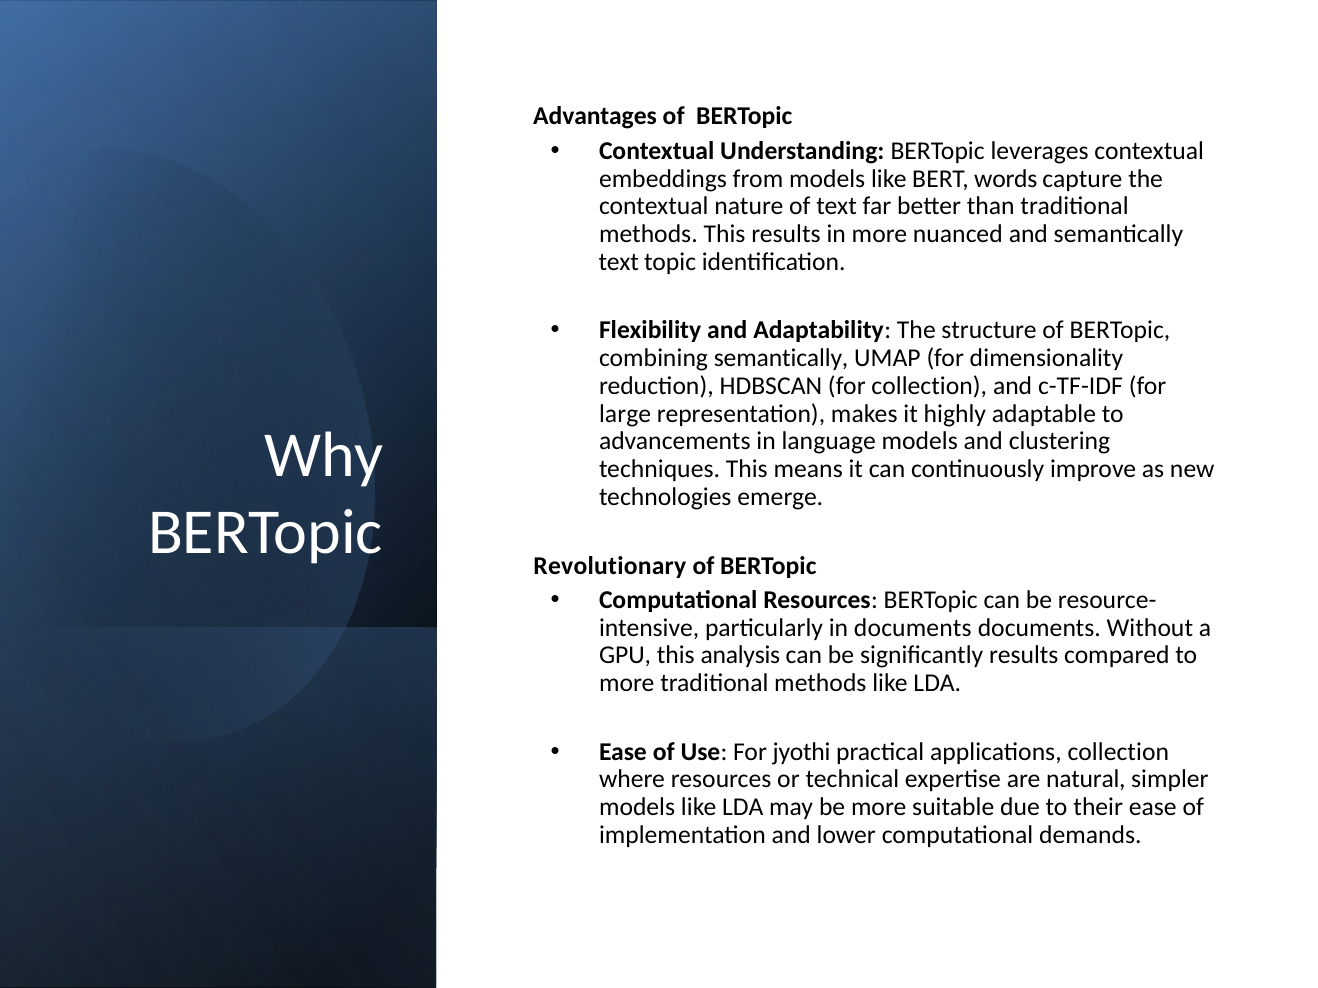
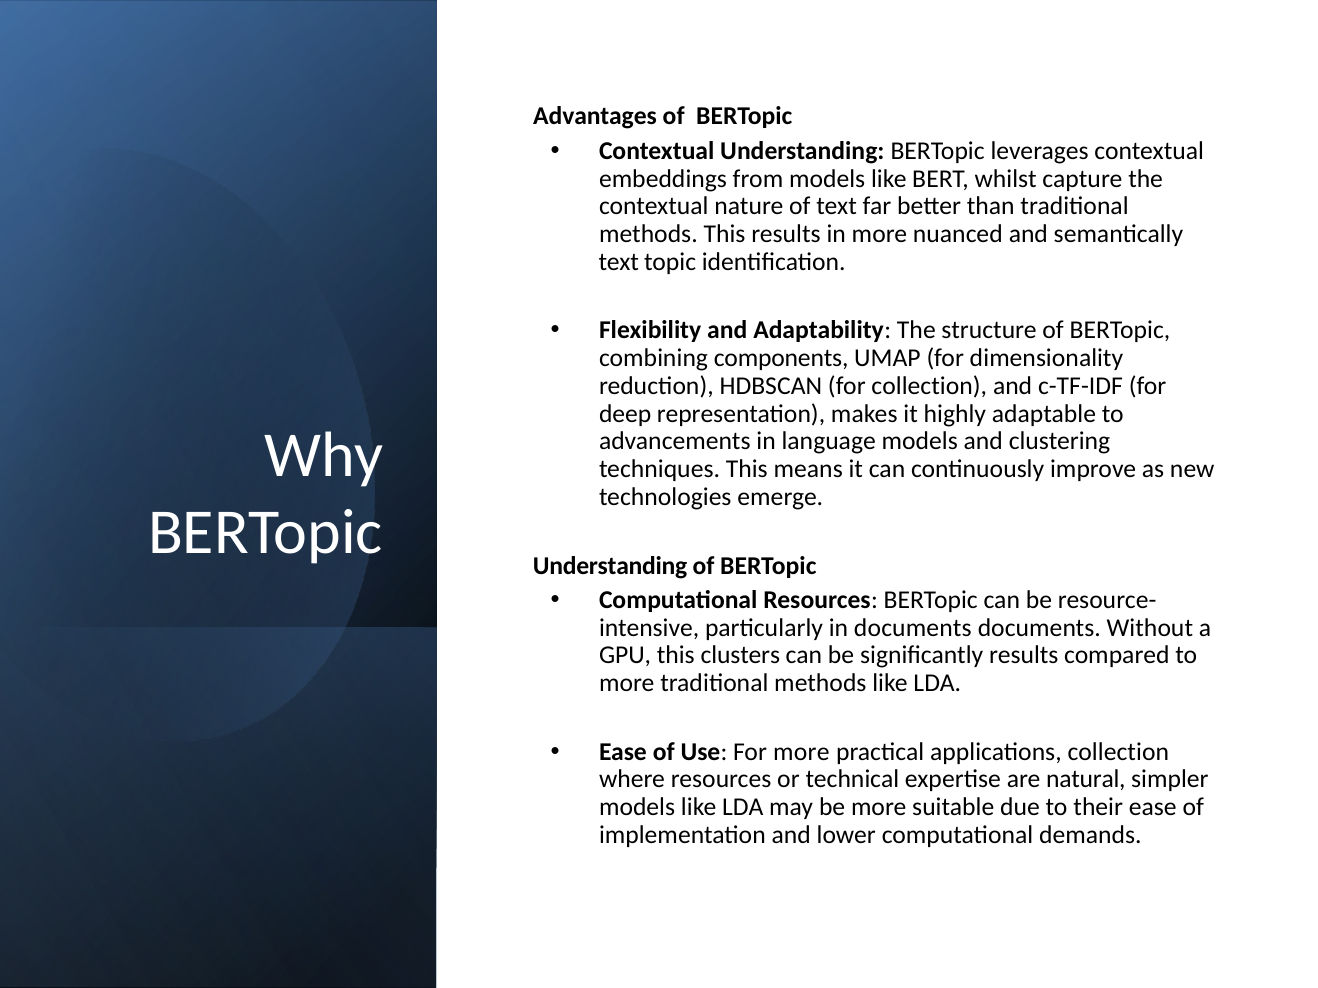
words: words -> whilst (1006, 179)
combining semantically: semantically -> components (781, 358)
large: large -> deep (625, 414)
Revolutionary: Revolutionary -> Understanding (610, 566)
analysis: analysis -> clusters (740, 656)
For jyothi: jyothi -> more (801, 752)
